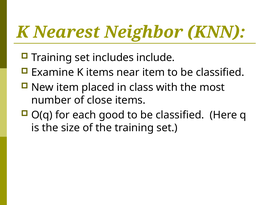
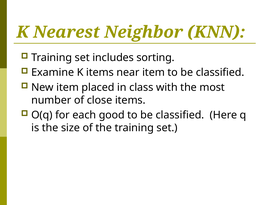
include: include -> sorting (156, 58)
